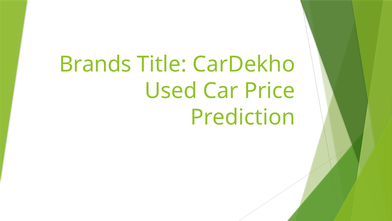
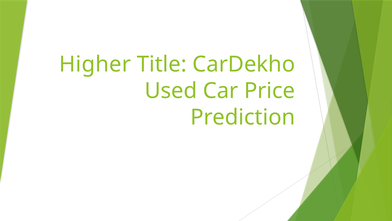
Brands: Brands -> Higher (95, 64)
